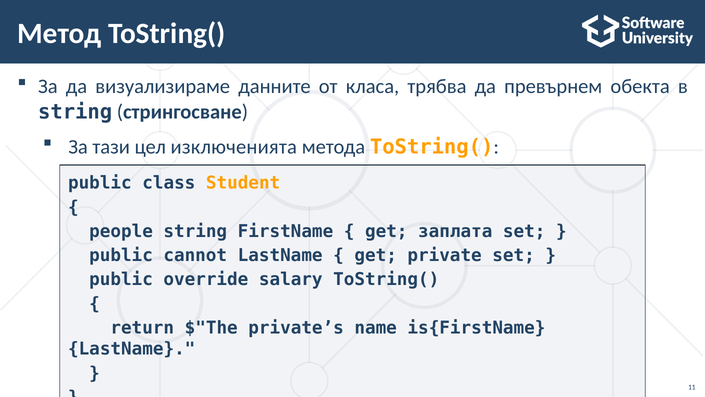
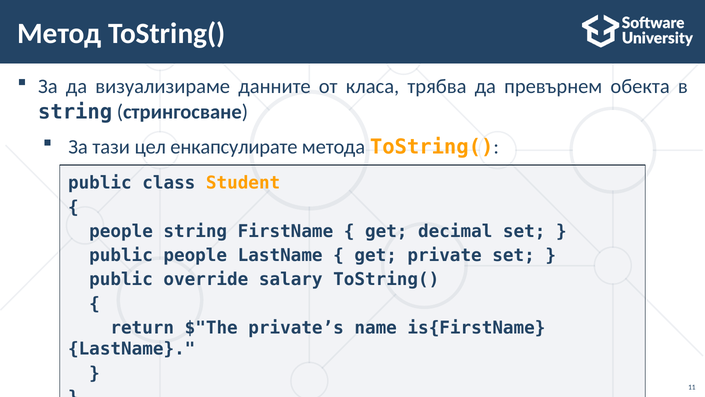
изключенията: изключенията -> енкапсулирате (234, 147)
заплата: заплата -> decimal (455, 231)
public cannot: cannot -> people (195, 255)
